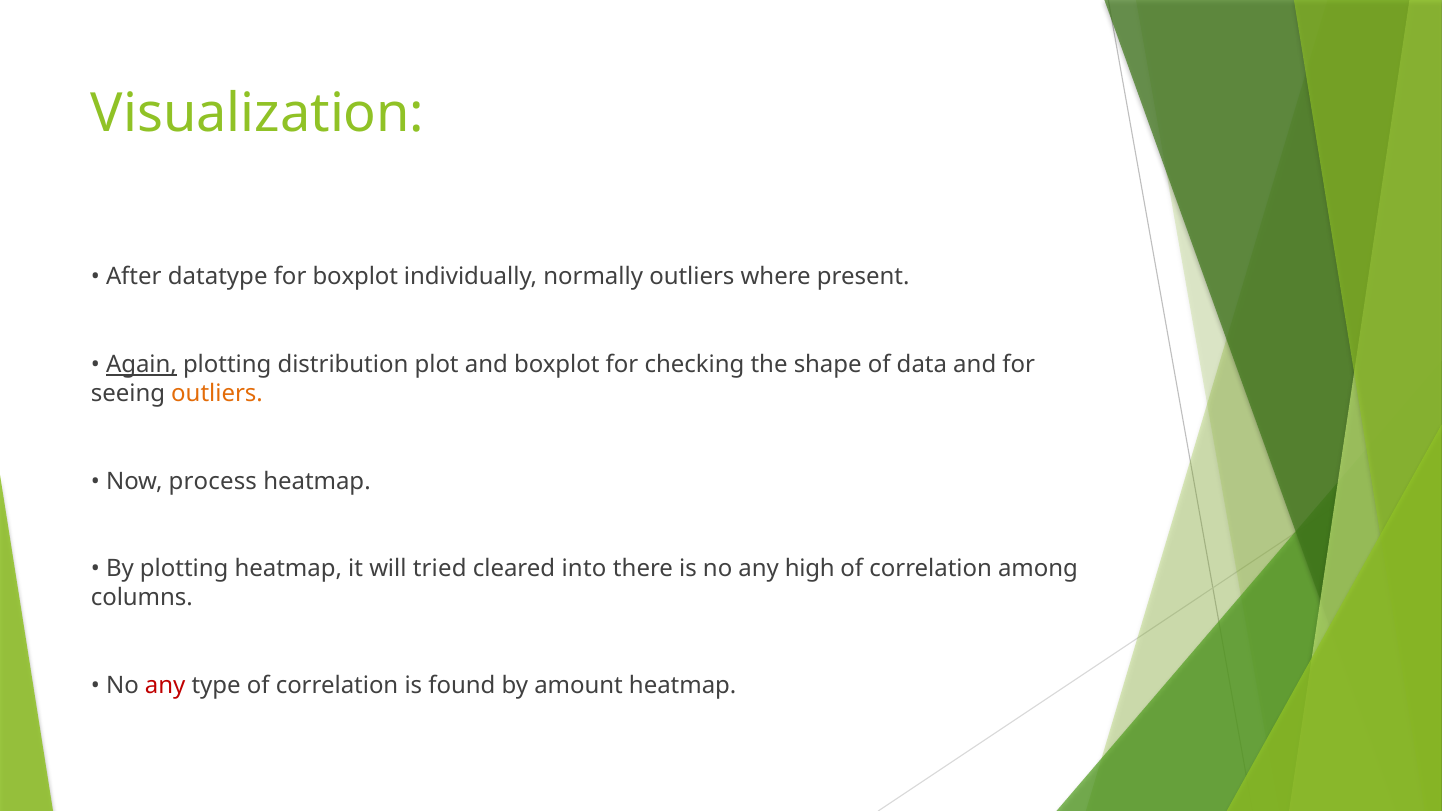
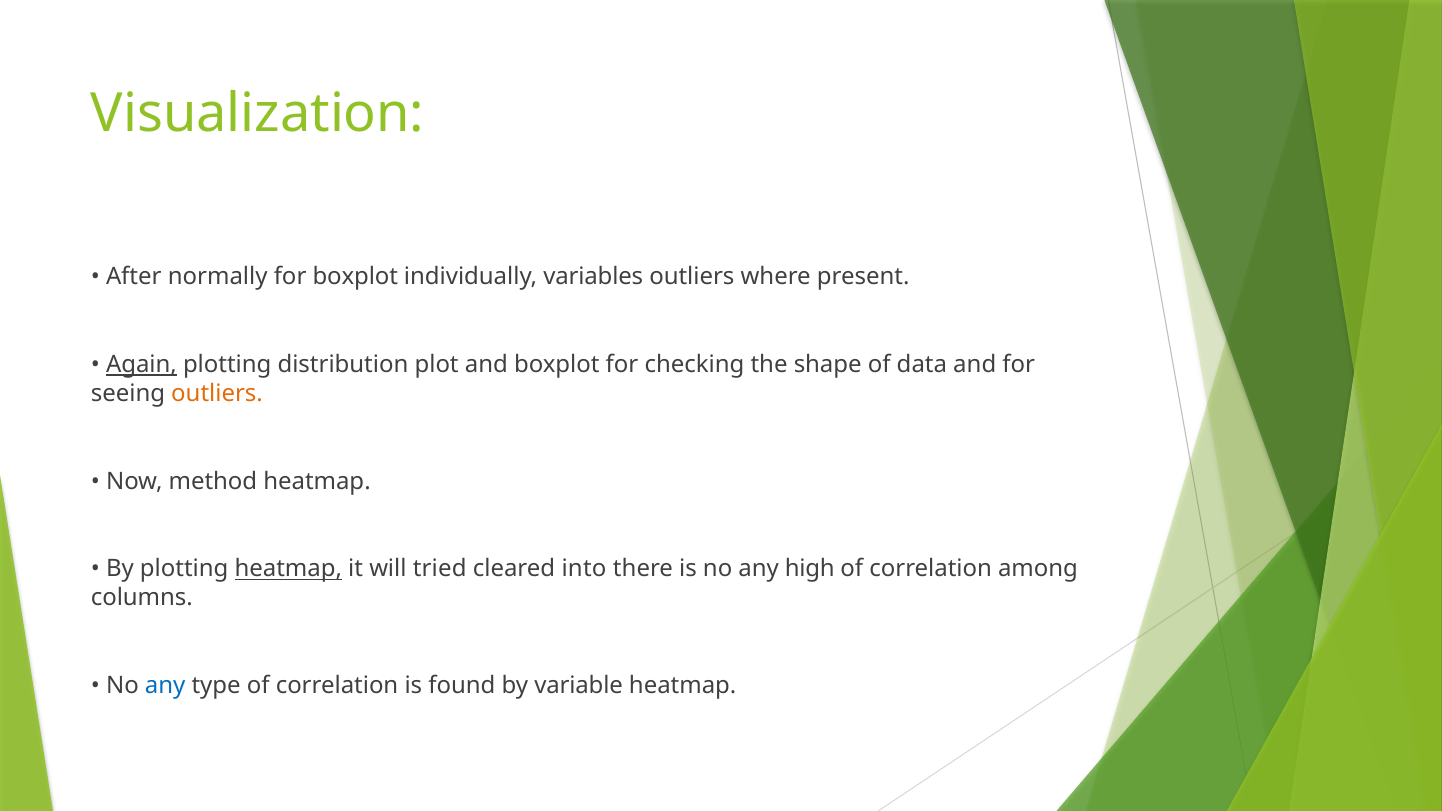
datatype: datatype -> normally (218, 277)
normally: normally -> variables (593, 277)
process: process -> method (213, 481)
heatmap underline: none -> present (288, 569)
any colour: red -> blue (165, 686)
amount: amount -> variable (579, 686)
